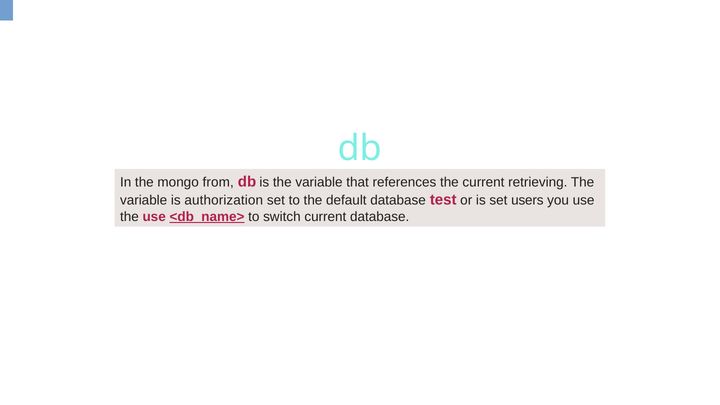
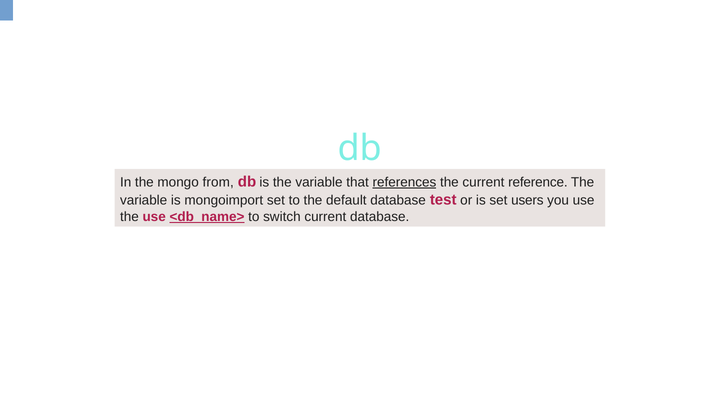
references underline: none -> present (404, 182)
retrieving: retrieving -> reference (538, 182)
authorization: authorization -> mongoimport (224, 200)
